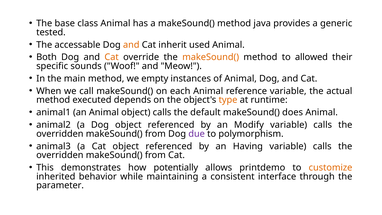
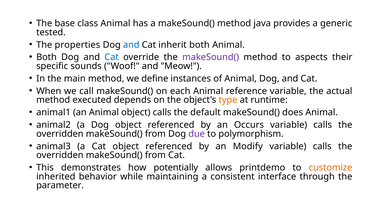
accessable: accessable -> properties (77, 45)
and colour: orange -> blue (131, 45)
inherit used: used -> both (199, 45)
Cat colour: orange -> blue (112, 57)
makeSound( colour: orange -> purple (211, 57)
allowed: allowed -> aspects (311, 57)
empty: empty -> define (155, 79)
Modify: Modify -> Occurs (249, 125)
Having: Having -> Modify (248, 146)
